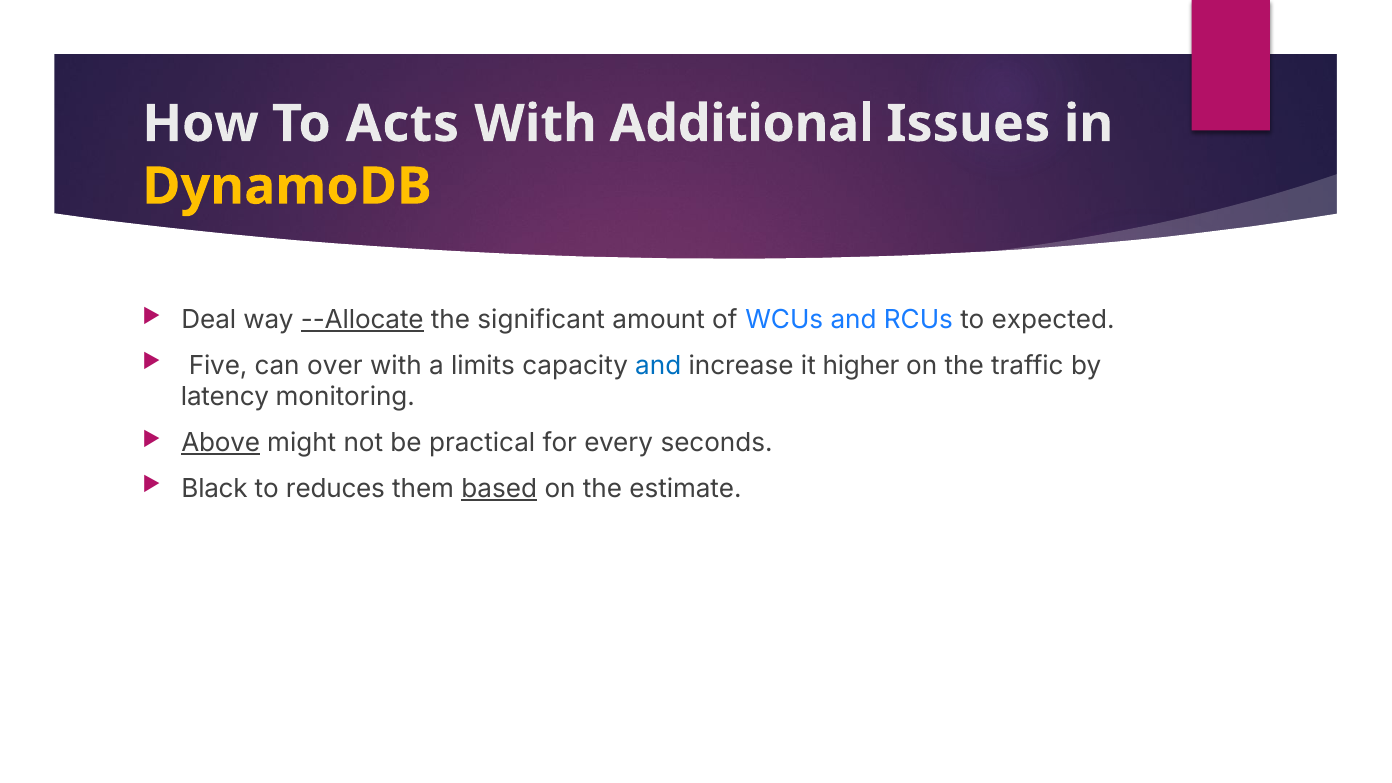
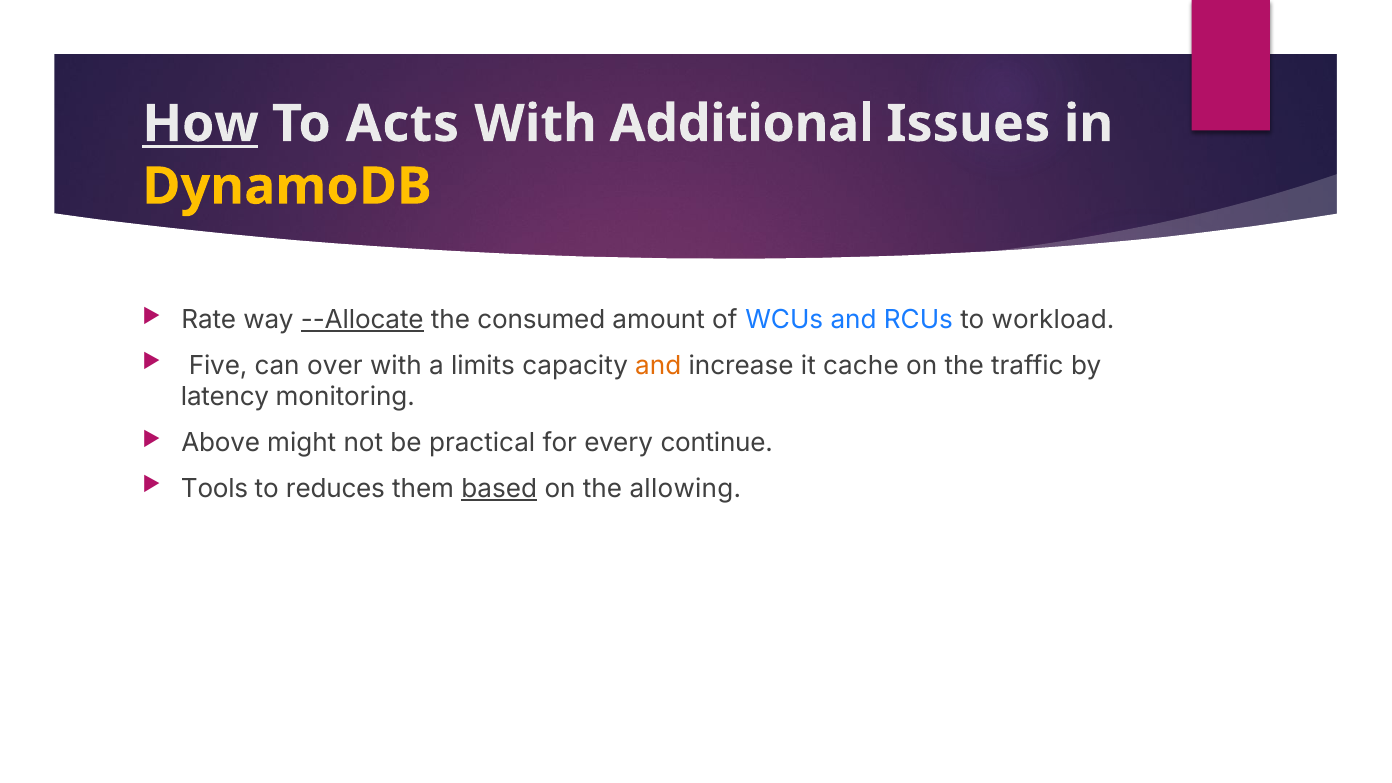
How underline: none -> present (201, 124)
Deal: Deal -> Rate (209, 320)
significant: significant -> consumed (541, 320)
expected: expected -> workload (1053, 320)
and colour: blue -> orange (658, 366)
higher: higher -> cache (861, 366)
Above underline: present -> none (221, 443)
seconds: seconds -> continue (717, 443)
Black: Black -> Tools (215, 489)
estimate: estimate -> allowing (685, 489)
